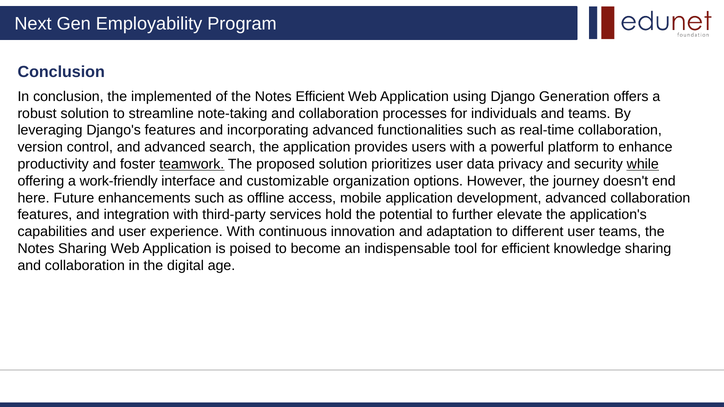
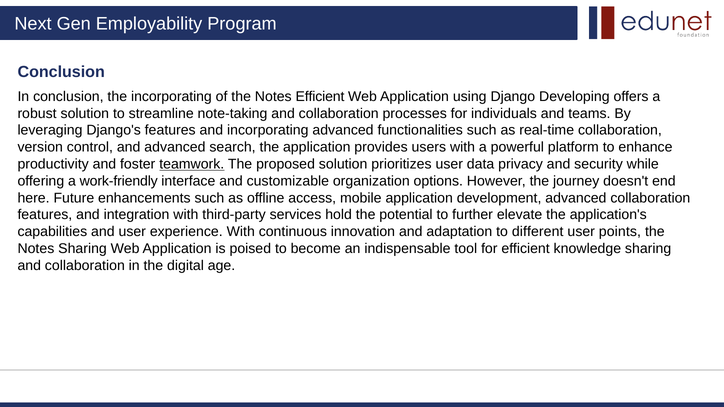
the implemented: implemented -> incorporating (171, 97)
Generation: Generation -> Developing (574, 97)
while underline: present -> none (643, 164)
user teams: teams -> points (620, 232)
